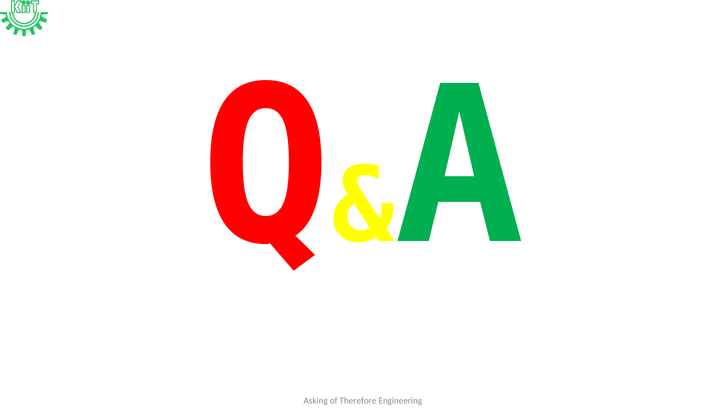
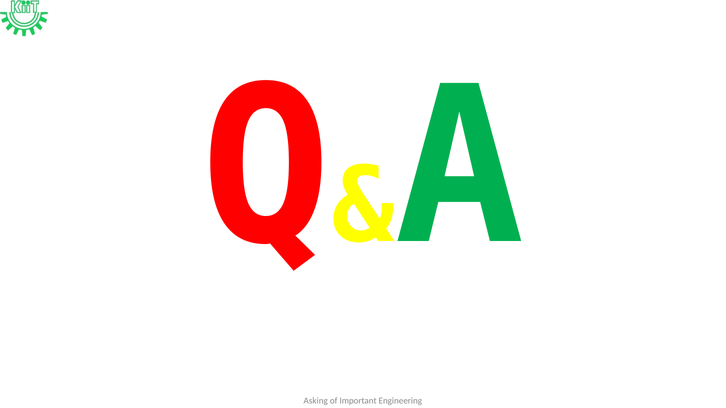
Therefore: Therefore -> Important (358, 401)
